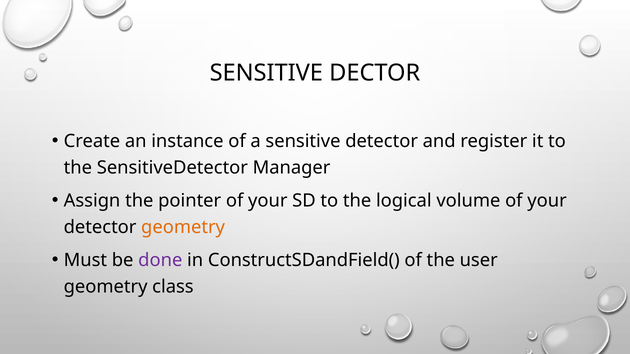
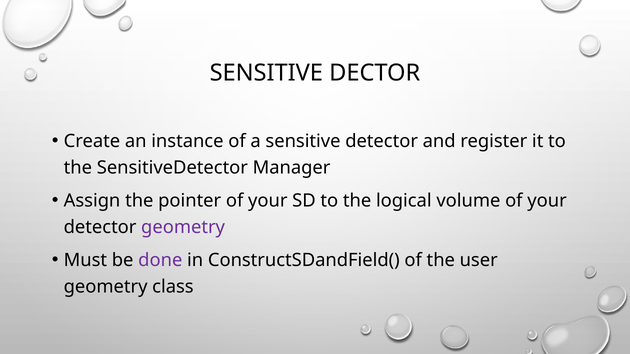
geometry colour: orange -> purple (183, 227)
